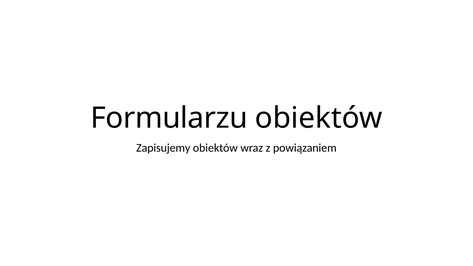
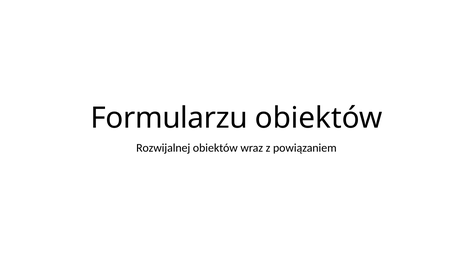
Zapisujemy: Zapisujemy -> Rozwijalnej (163, 148)
